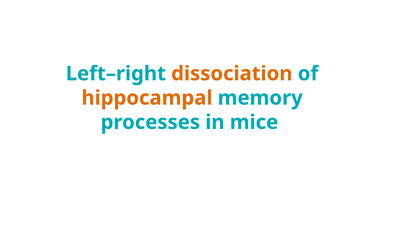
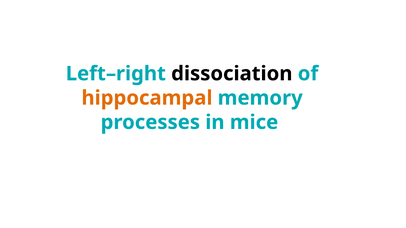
dissociation colour: orange -> black (232, 74)
